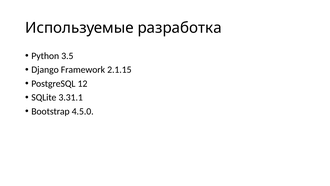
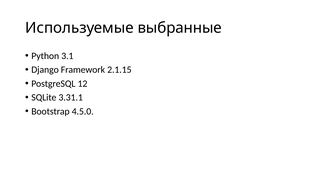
разработка: разработка -> выбранные (180, 28)
3.5: 3.5 -> 3.1 (67, 56)
